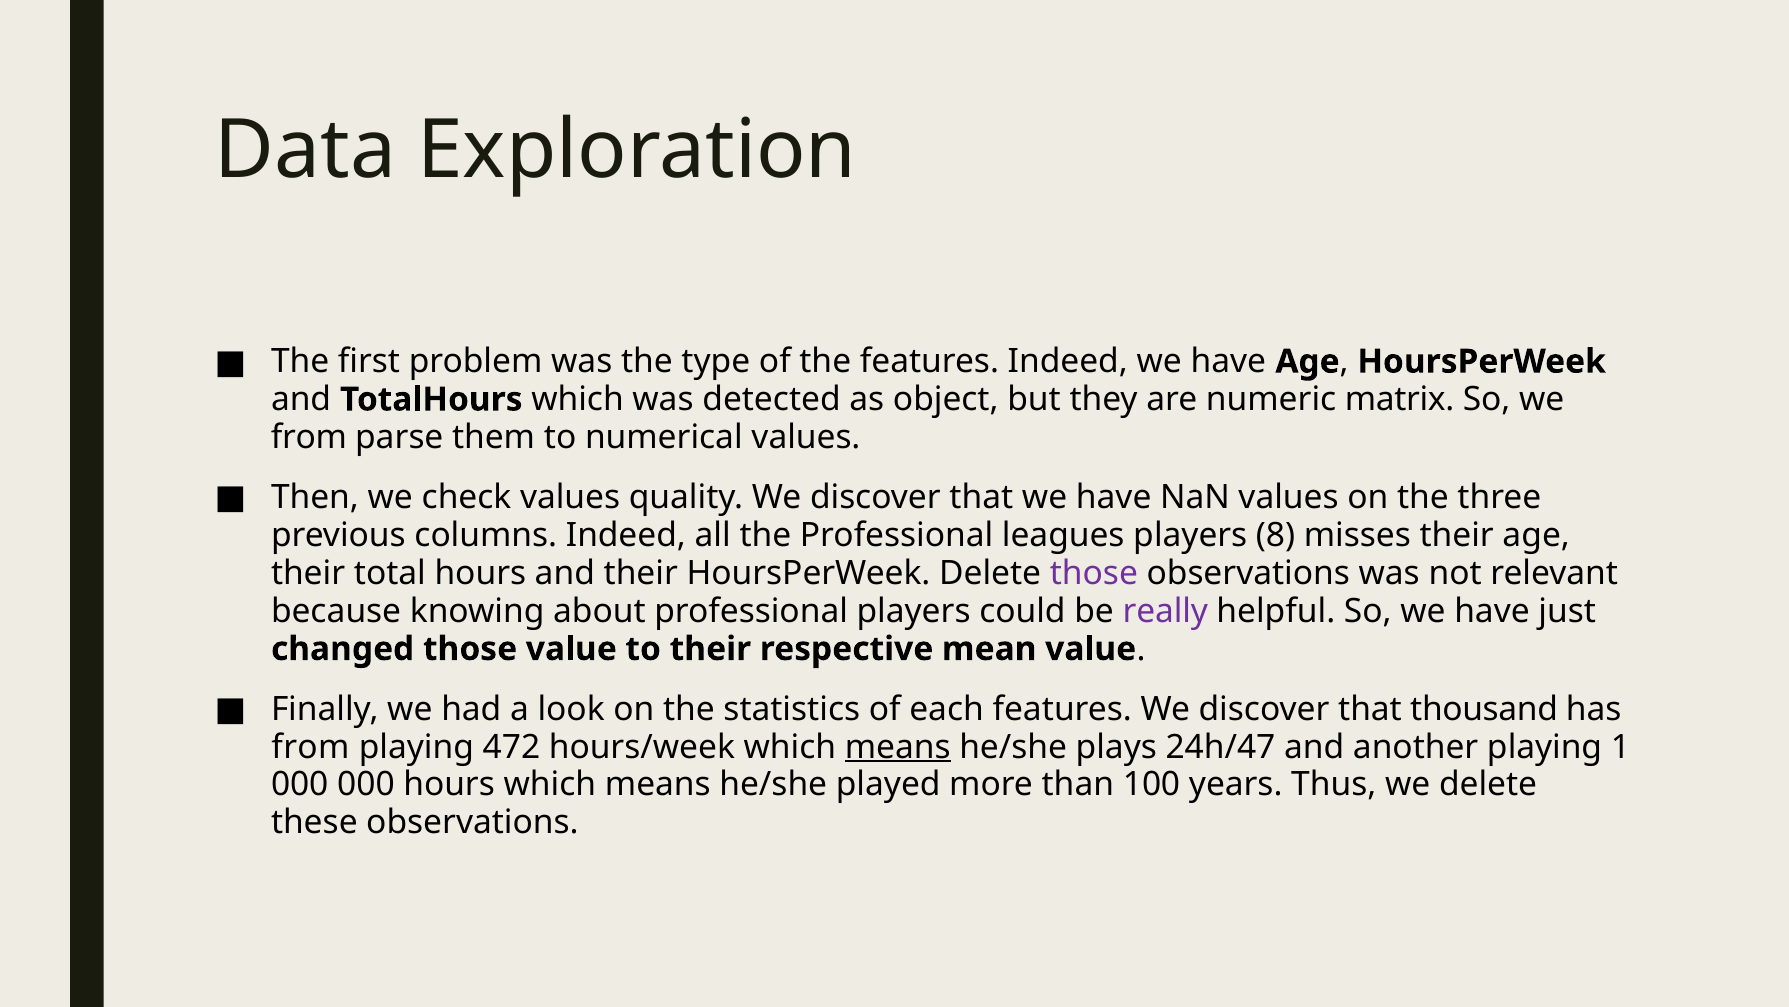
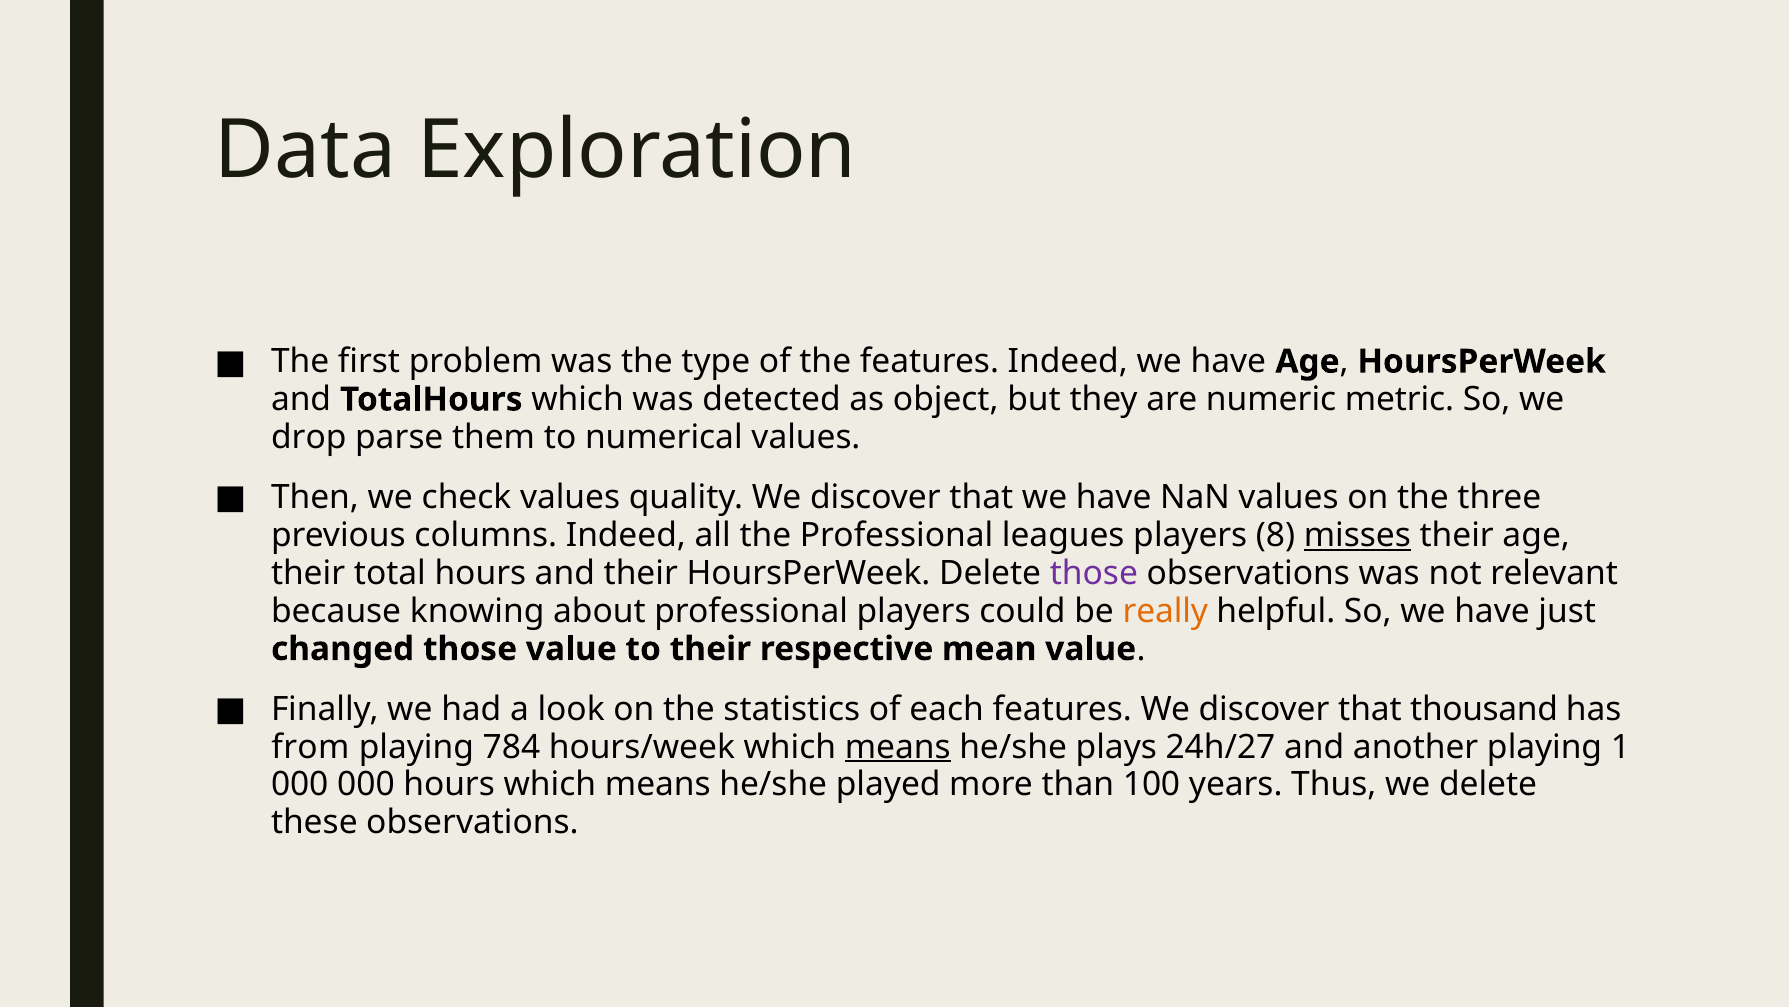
matrix: matrix -> metric (1399, 399)
from: from -> drop (309, 437)
misses underline: none -> present (1357, 535)
really colour: purple -> orange (1165, 611)
472: 472 -> 784 (511, 747)
24h/47: 24h/47 -> 24h/27 (1220, 747)
